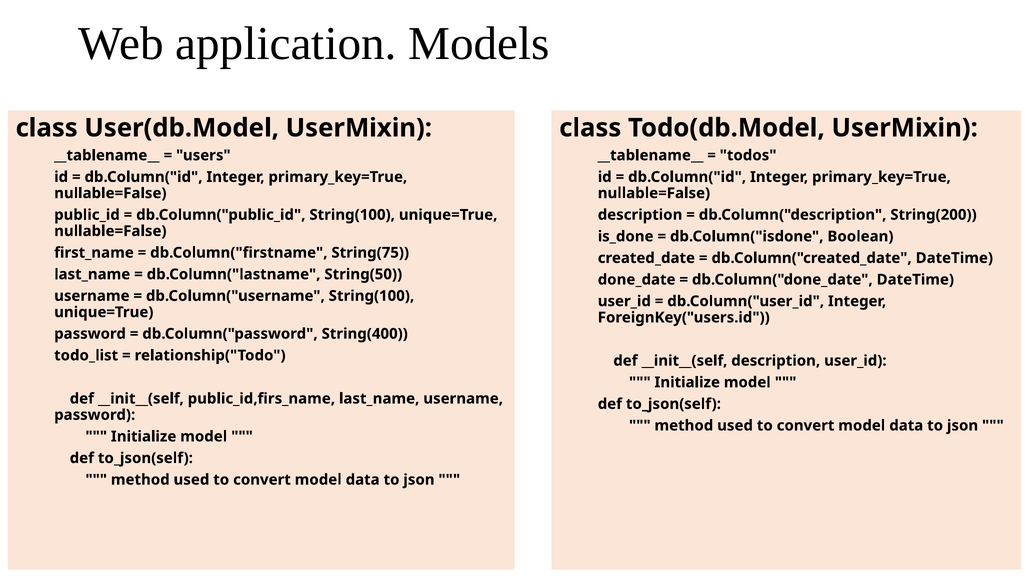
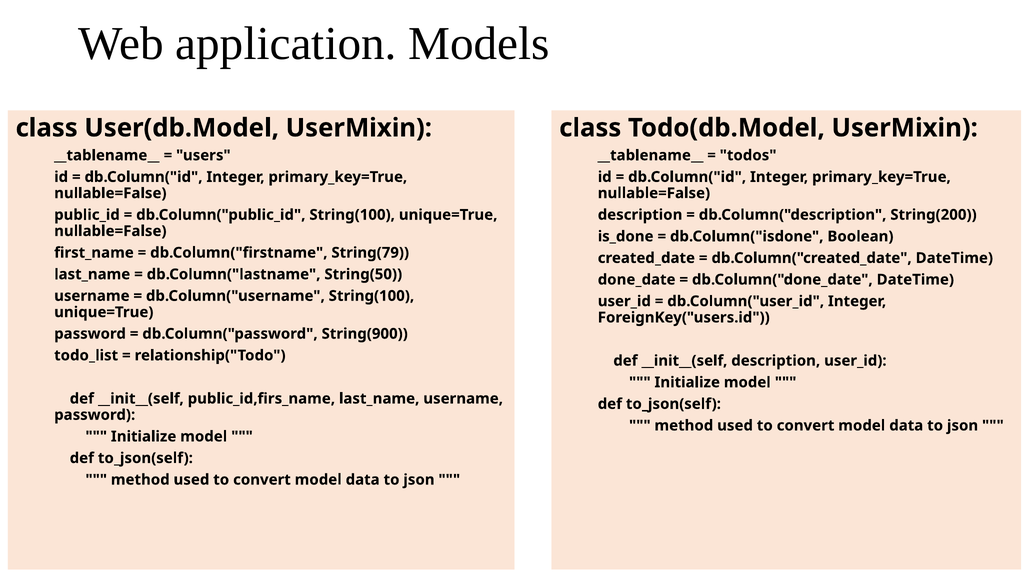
String(75: String(75 -> String(79 (370, 253)
String(400: String(400 -> String(900 (365, 334)
